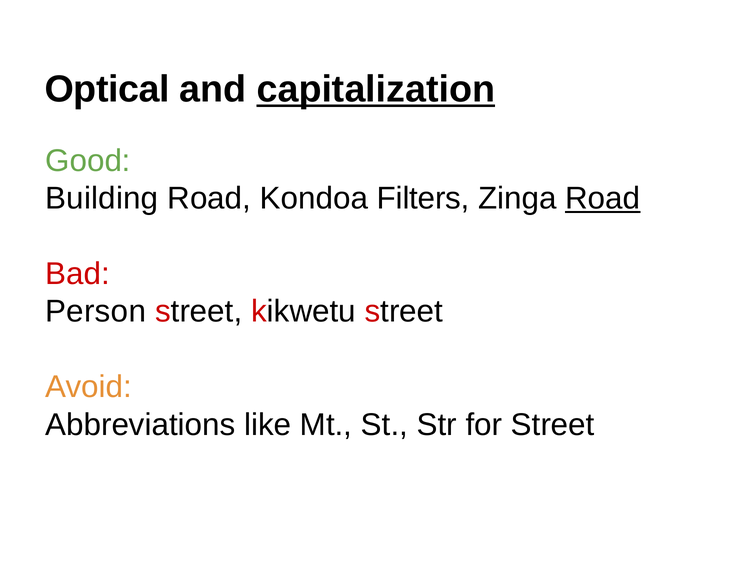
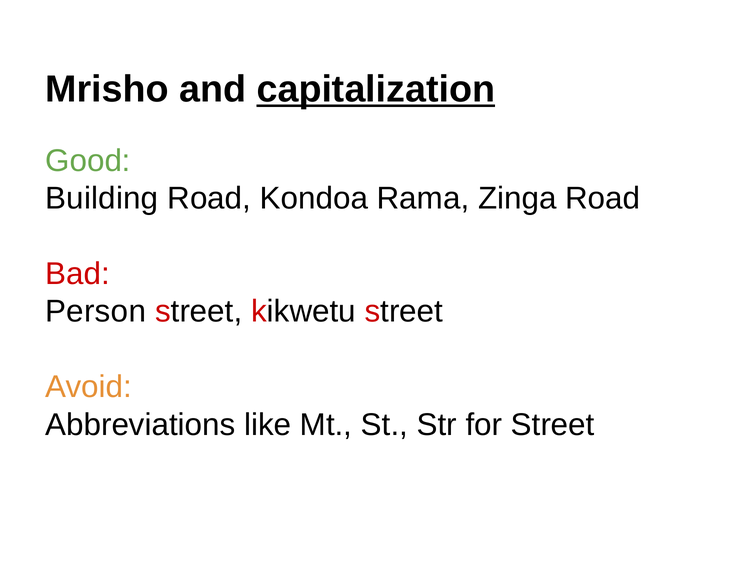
Optical: Optical -> Mrisho (107, 89)
Filters: Filters -> Rama (423, 198)
Road underline: present -> none (603, 198)
